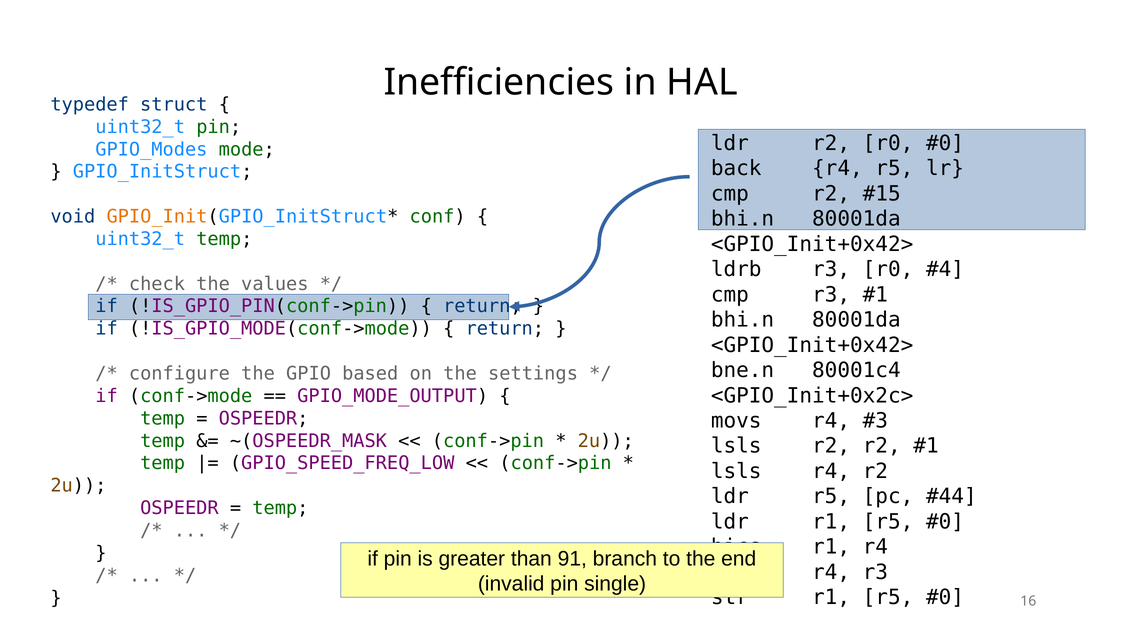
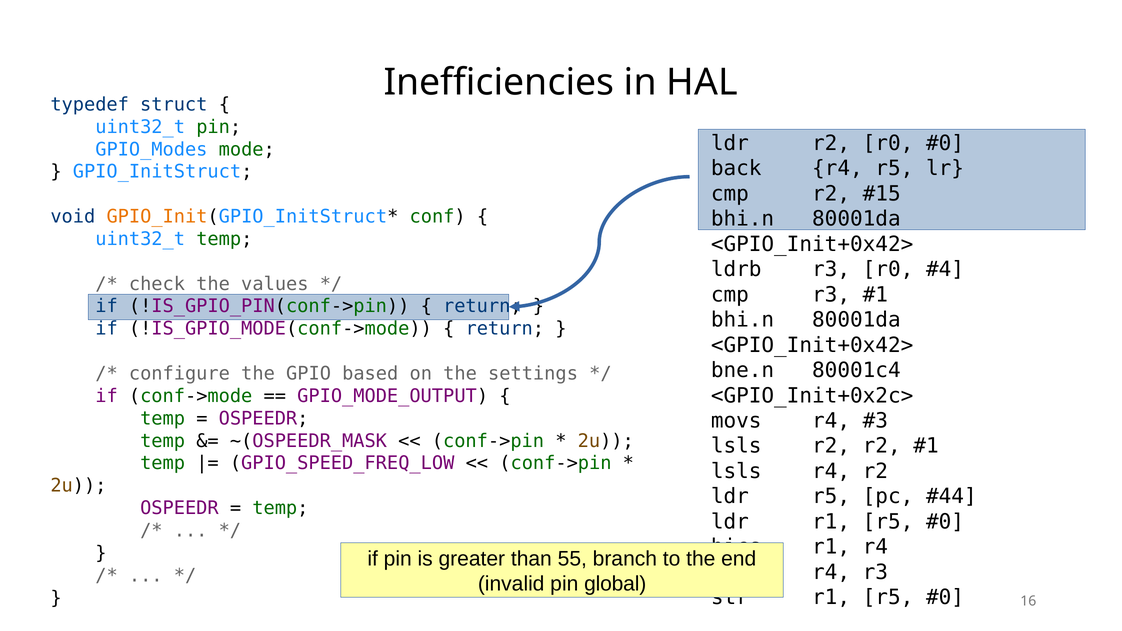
91: 91 -> 55 (572, 559)
single: single -> global (615, 584)
